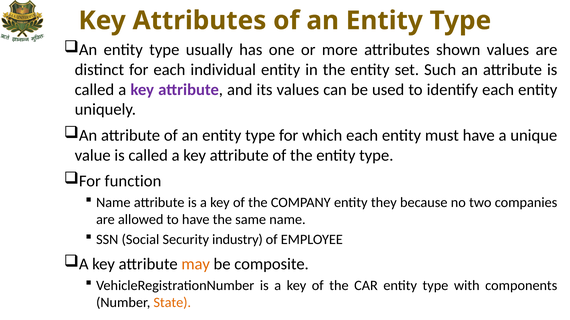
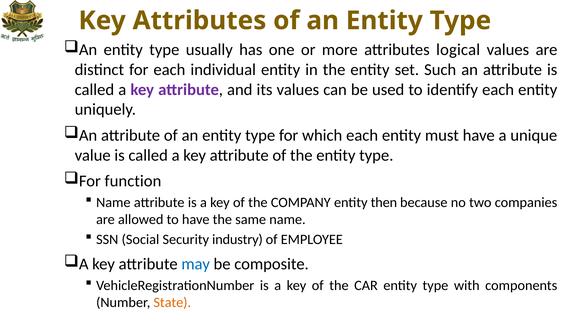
shown: shown -> logical (458, 50)
they: they -> then (384, 203)
may colour: orange -> blue (196, 265)
